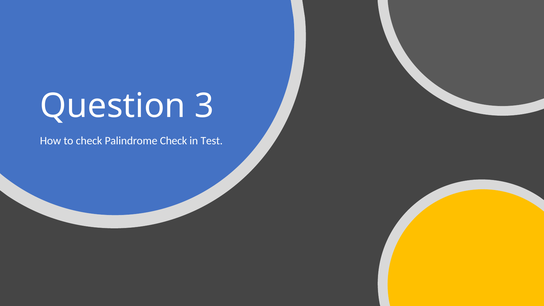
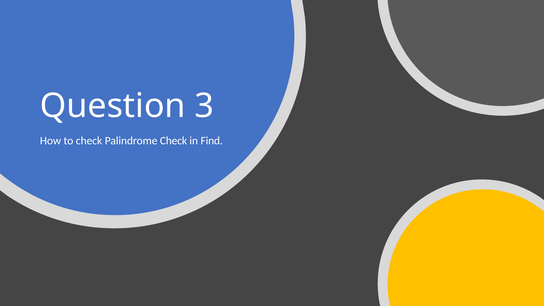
Test: Test -> Find (212, 141)
